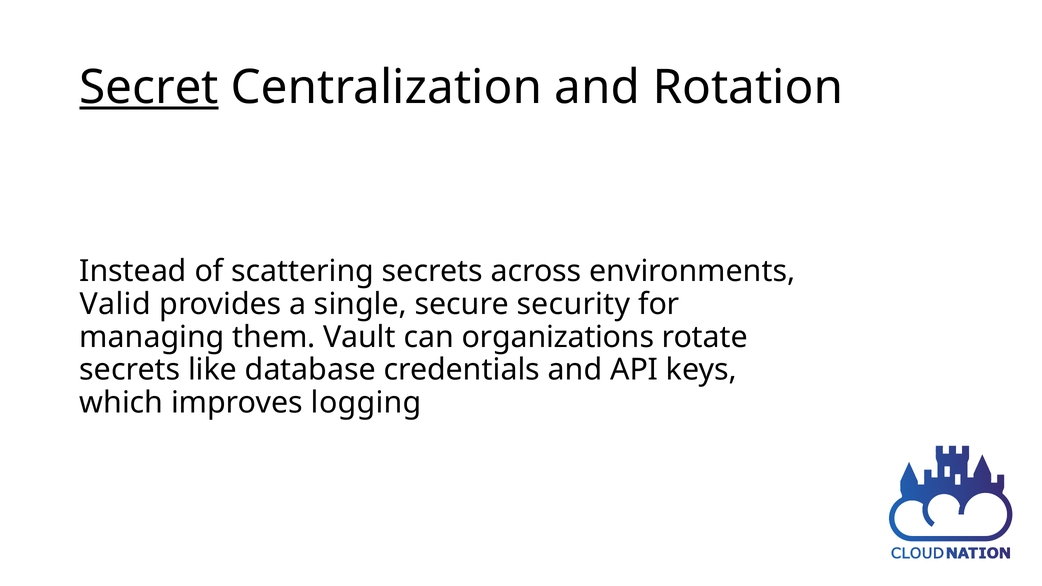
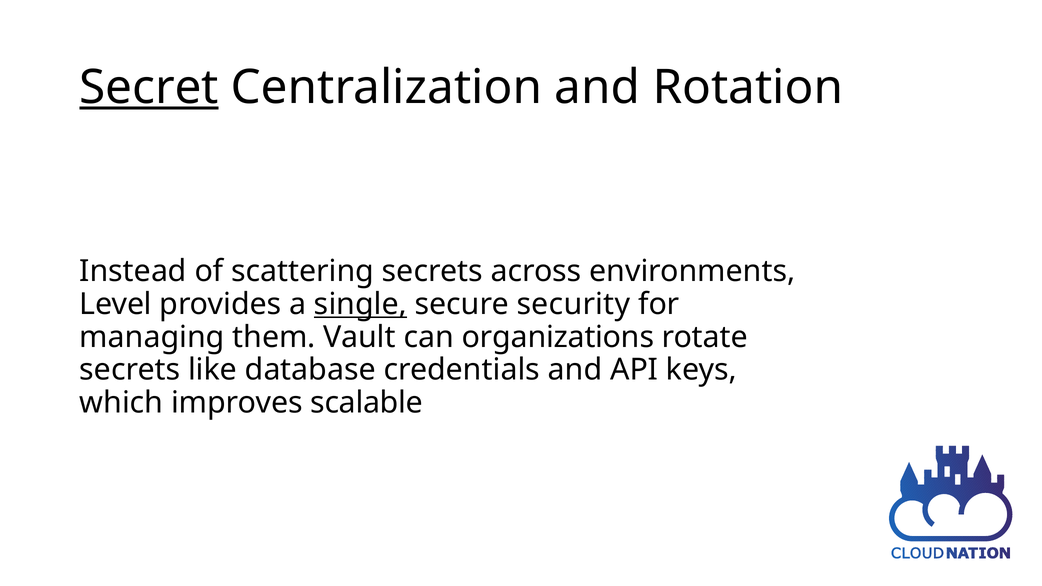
Valid: Valid -> Level (116, 304)
single underline: none -> present (360, 304)
logging: logging -> scalable (367, 403)
